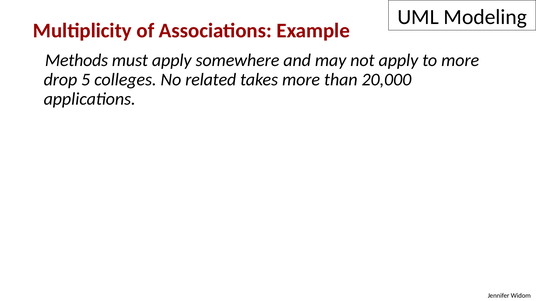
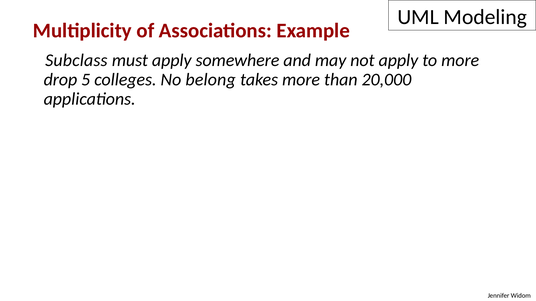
Methods: Methods -> Subclass (76, 60)
related: related -> belong (211, 80)
